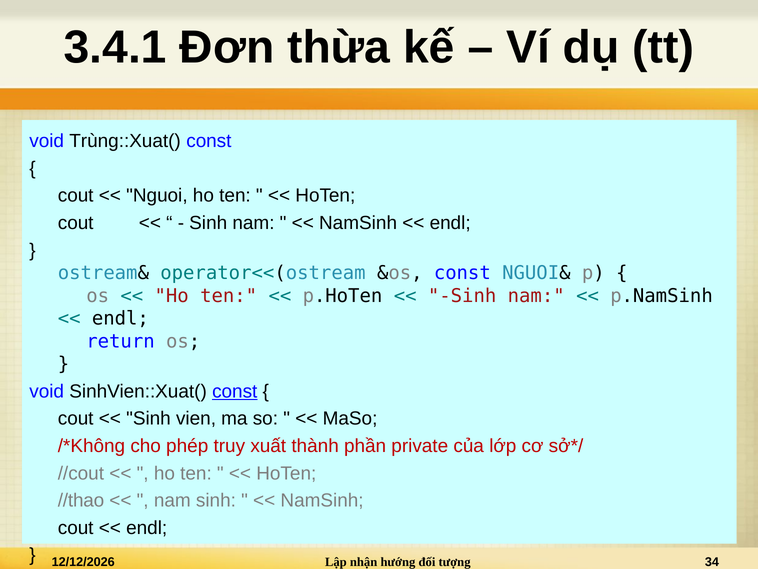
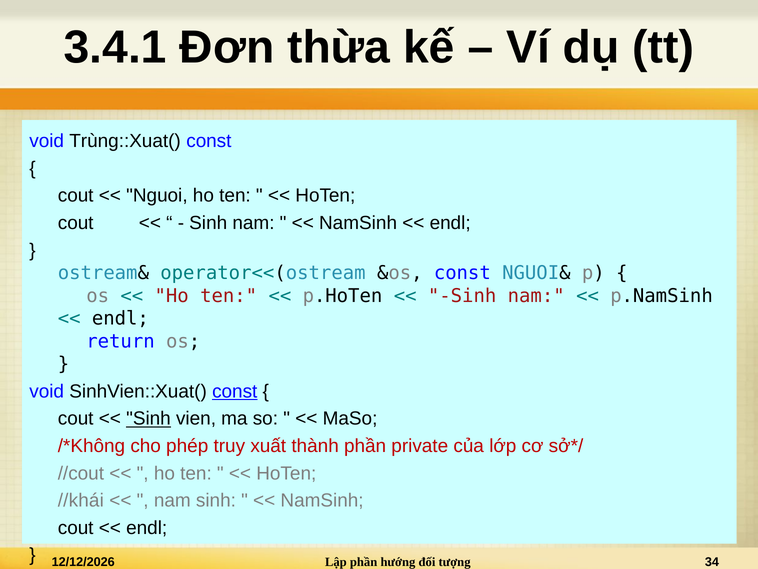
Sinh underline: none -> present (148, 418)
//thao: //thao -> //khái (81, 500)
Lập nhận: nhận -> phần (364, 562)
